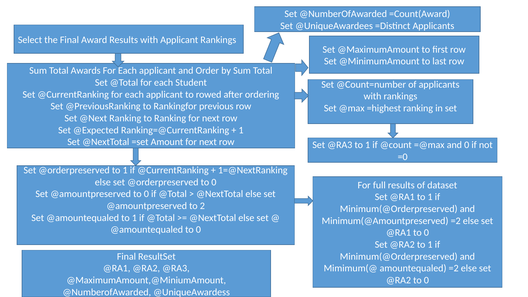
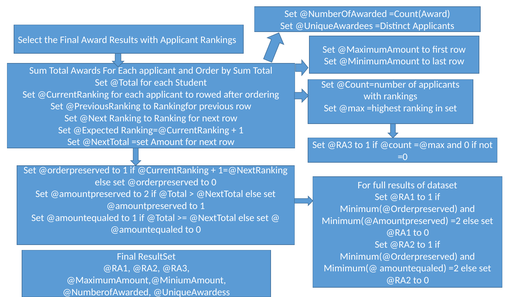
@amountpreserved to 0: 0 -> 2 (146, 194)
@amountpreserved to 2: 2 -> 1 (202, 206)
